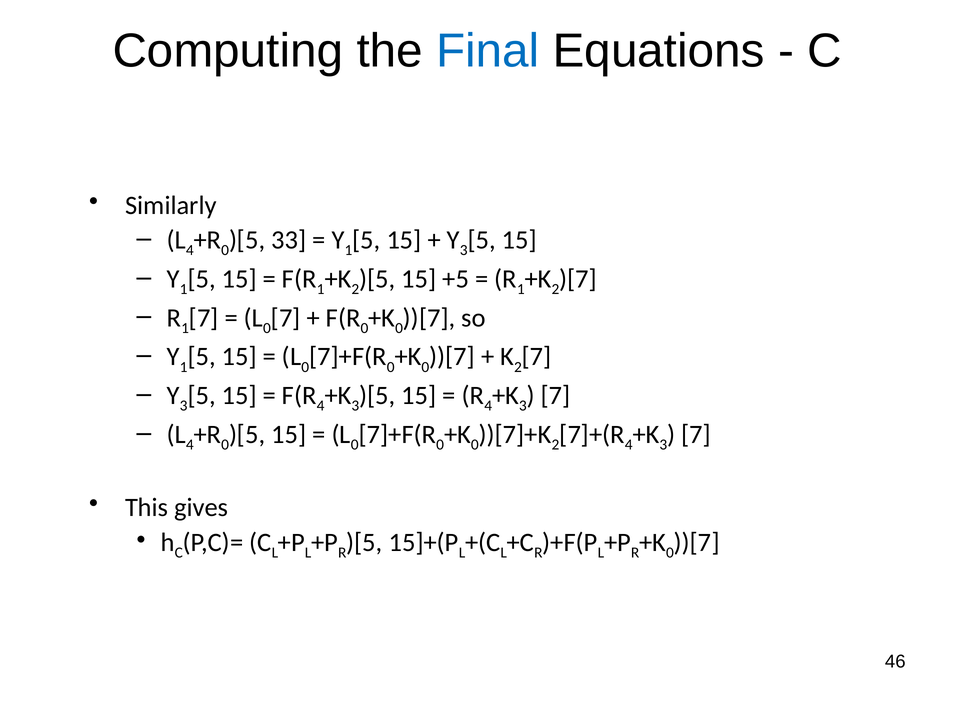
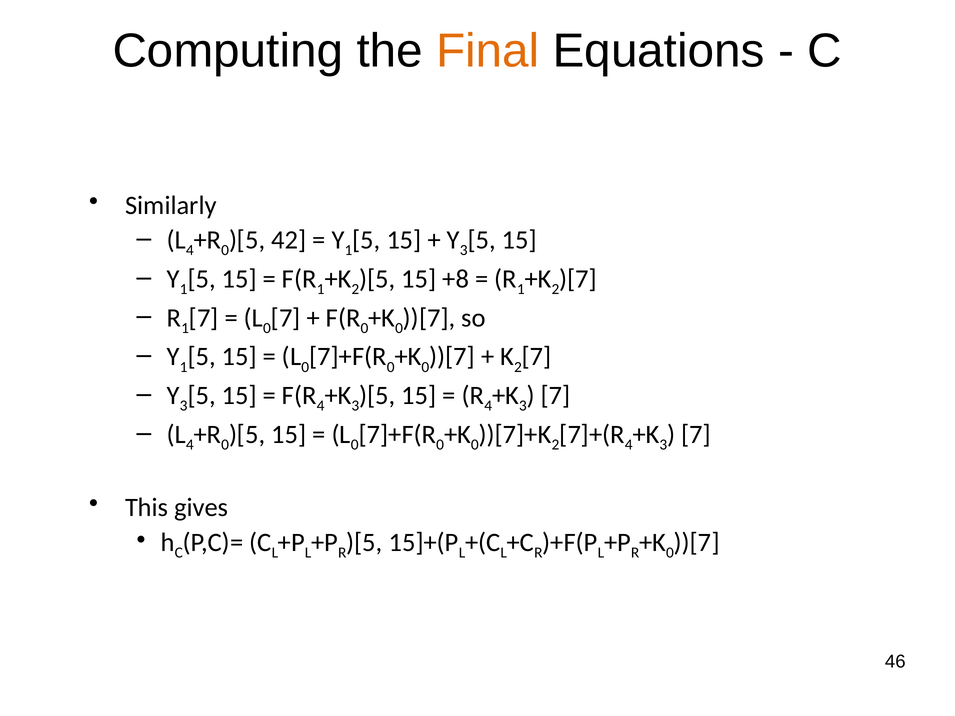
Final colour: blue -> orange (488, 51)
33: 33 -> 42 (289, 240)
+5: +5 -> +8 (456, 279)
